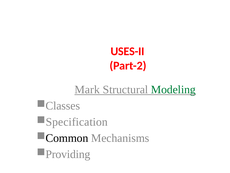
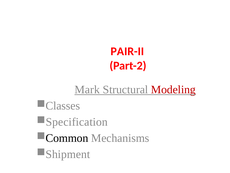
USES-II: USES-II -> PAIR-II (127, 51)
Modeling colour: green -> red (173, 89)
Providing: Providing -> Shipment (68, 154)
